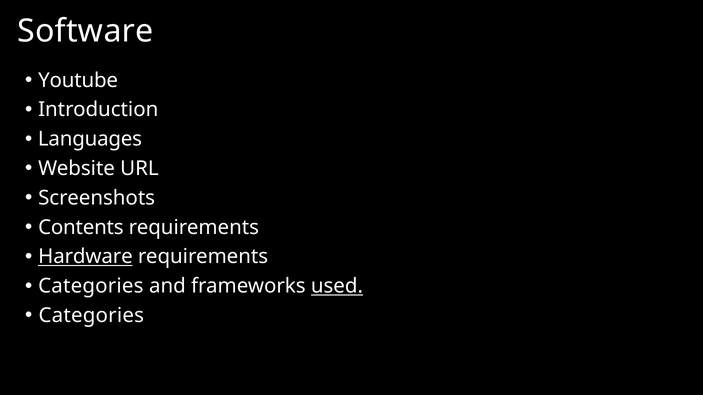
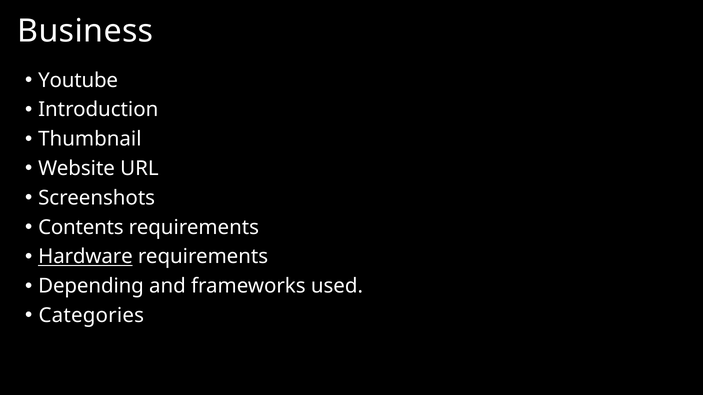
Software: Software -> Business (85, 31)
Languages: Languages -> Thumbnail (90, 139)
Categories: Categories -> Depending (91, 286)
used underline: present -> none (337, 286)
